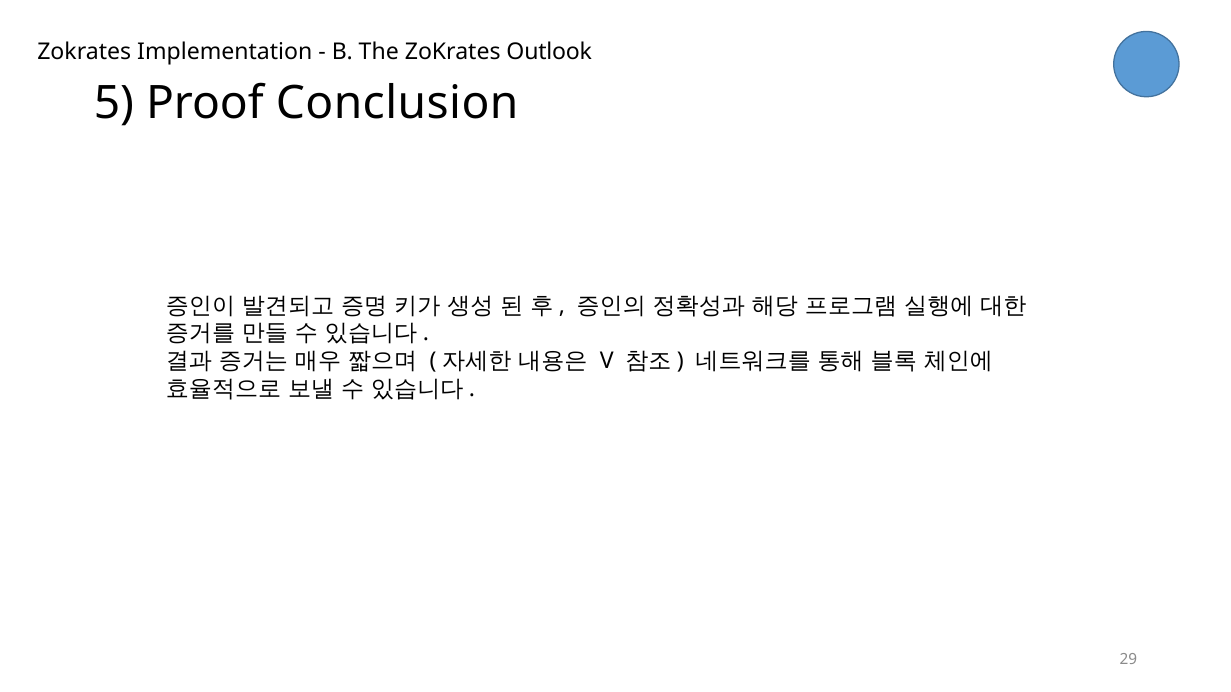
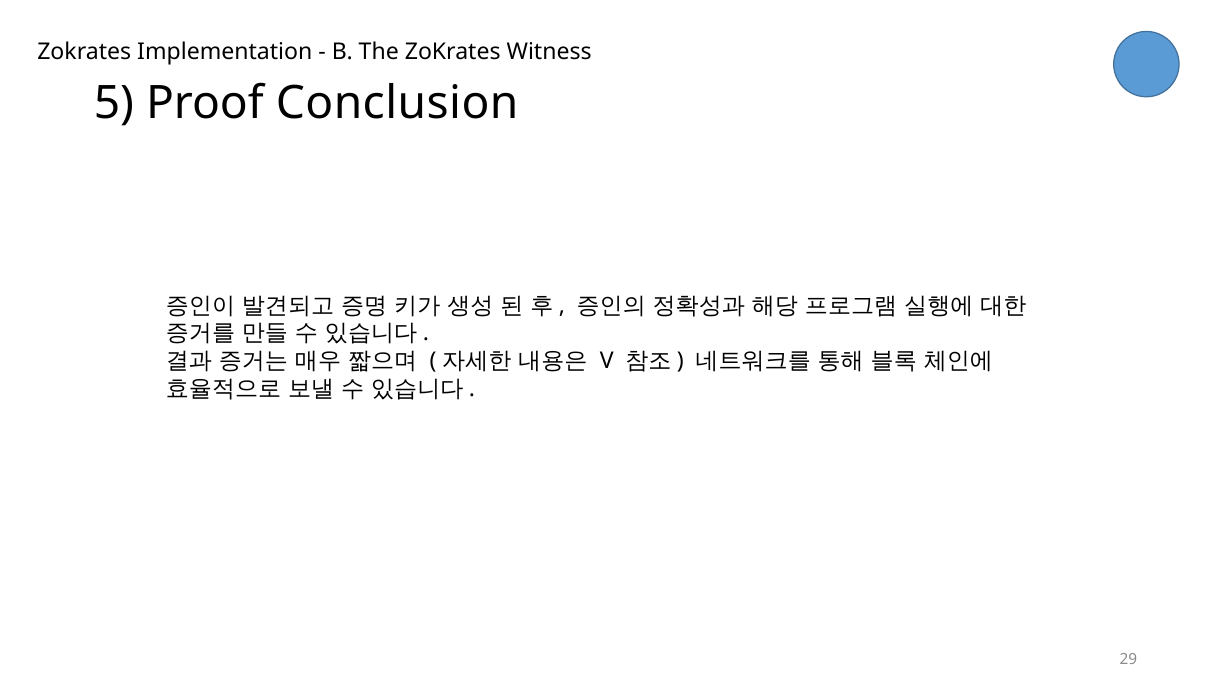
Outlook: Outlook -> Witness (549, 51)
